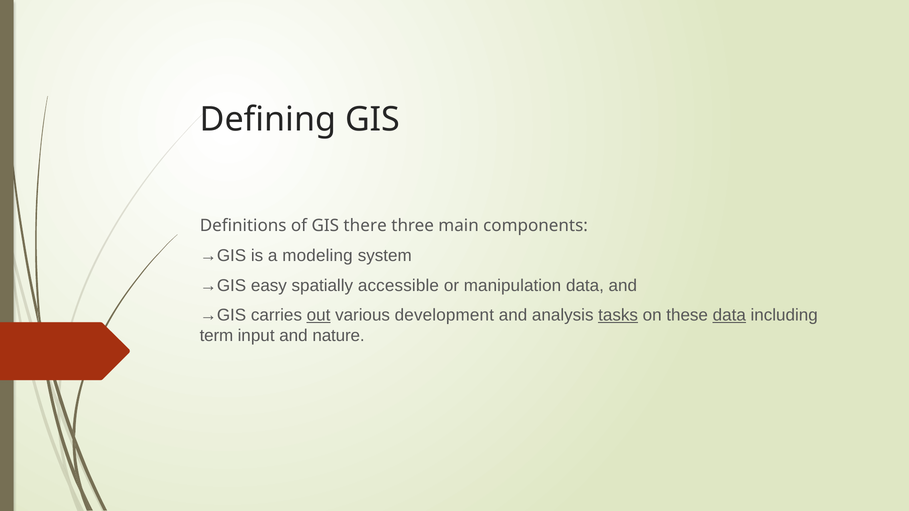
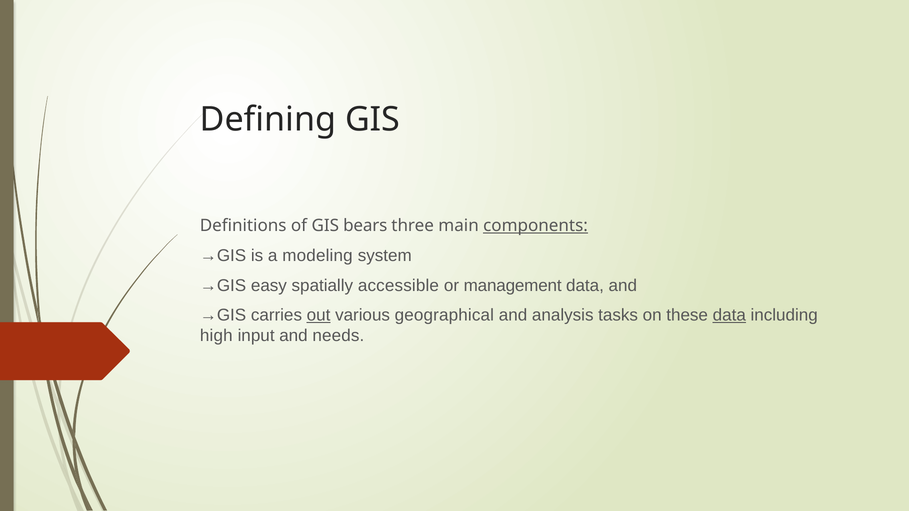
there: there -> bears (365, 226)
components underline: none -> present (536, 226)
manipulation: manipulation -> management (513, 286)
development: development -> geographical (444, 316)
tasks underline: present -> none (618, 316)
term: term -> high (216, 336)
nature: nature -> needs (338, 336)
